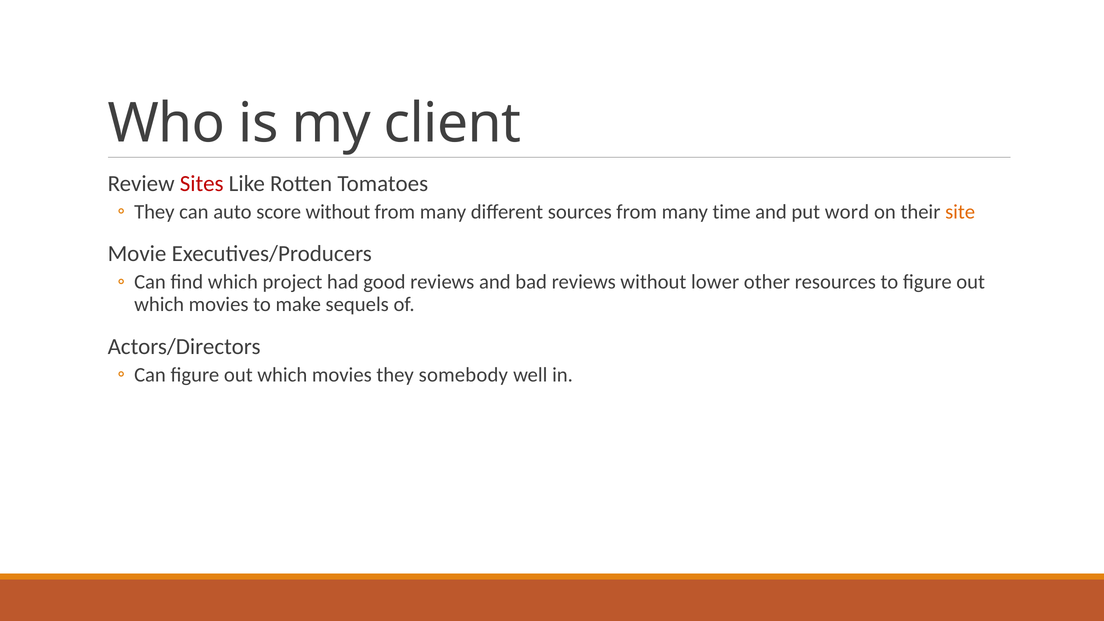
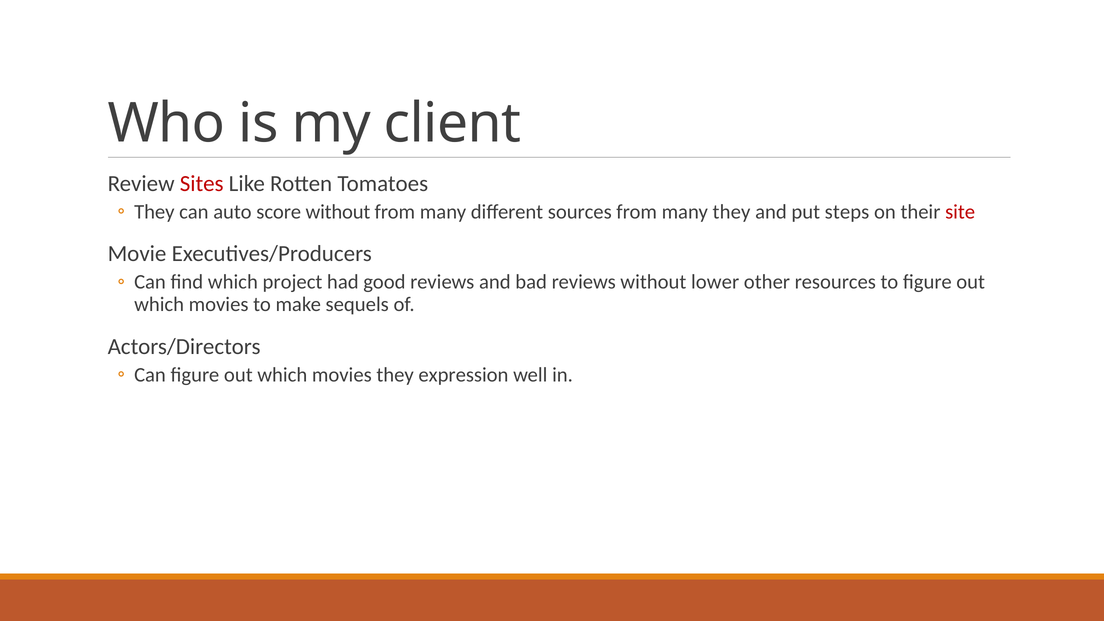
many time: time -> they (731, 212)
word: word -> steps (847, 212)
site colour: orange -> red (960, 212)
somebody: somebody -> expression (463, 375)
